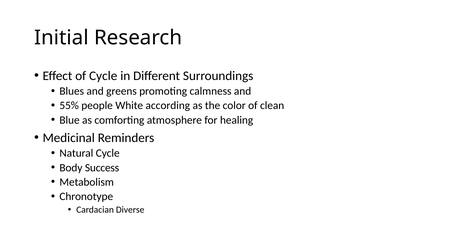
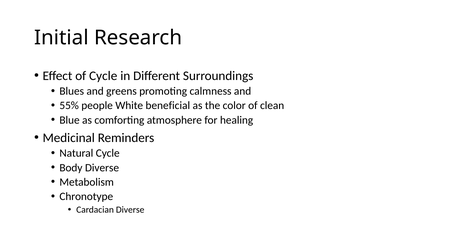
according: according -> beneficial (168, 106)
Body Success: Success -> Diverse (102, 168)
